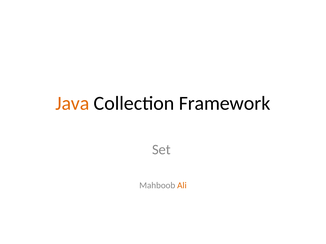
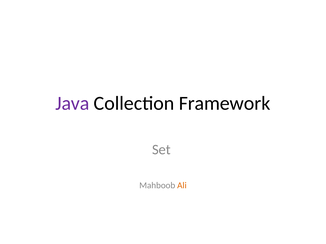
Java colour: orange -> purple (72, 104)
